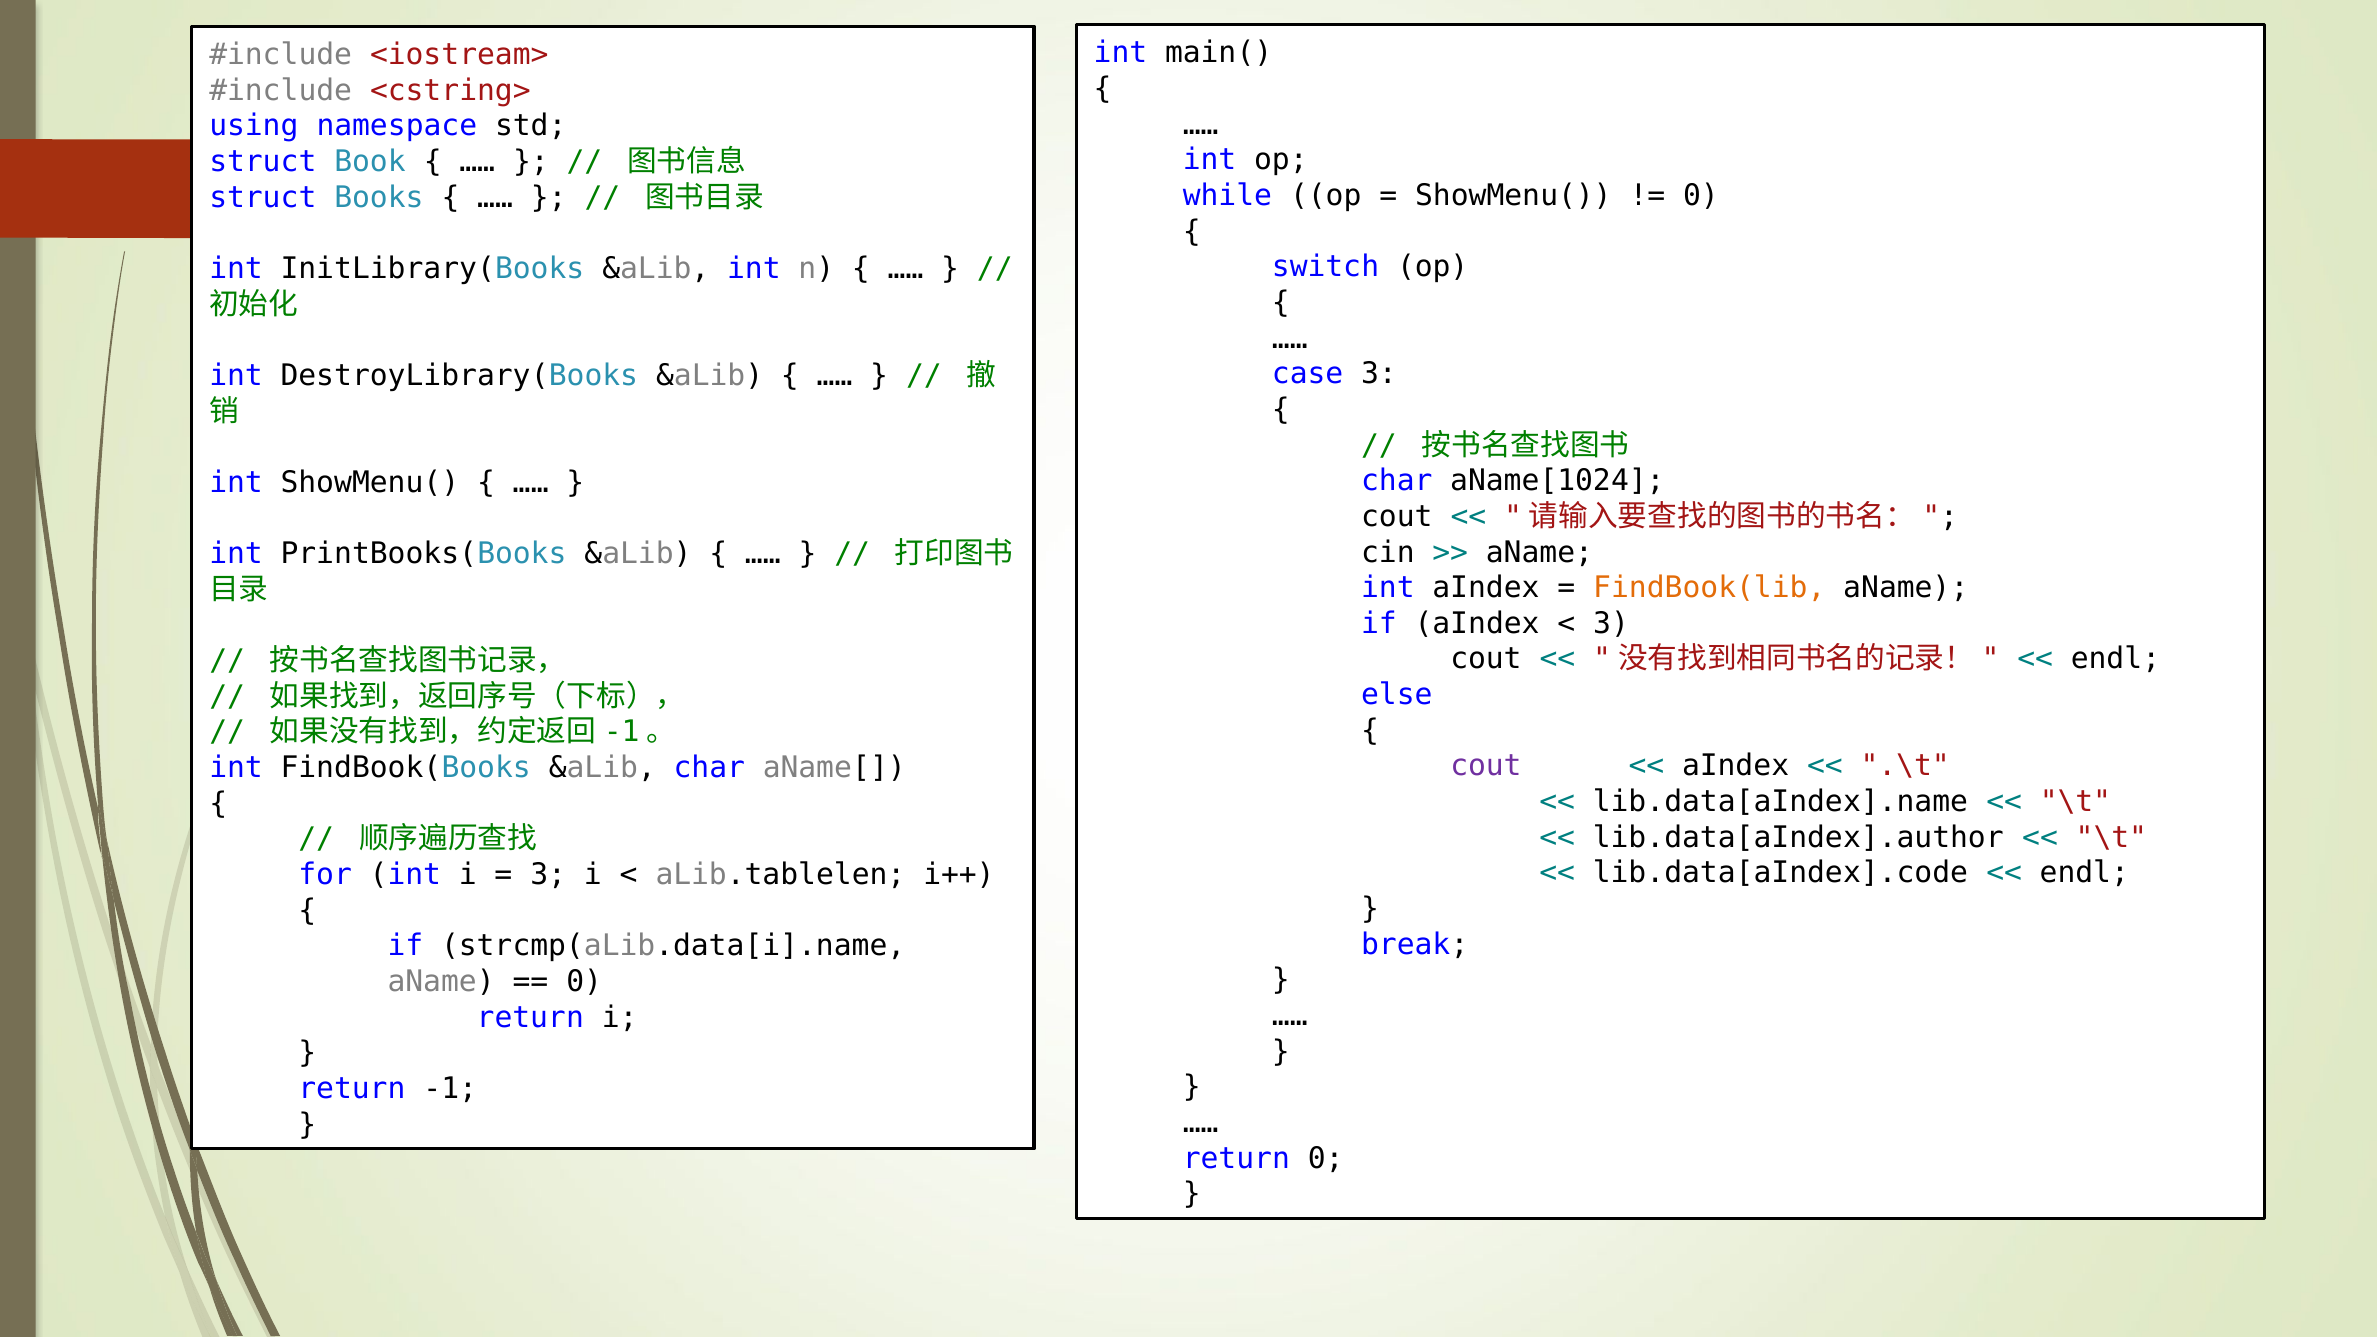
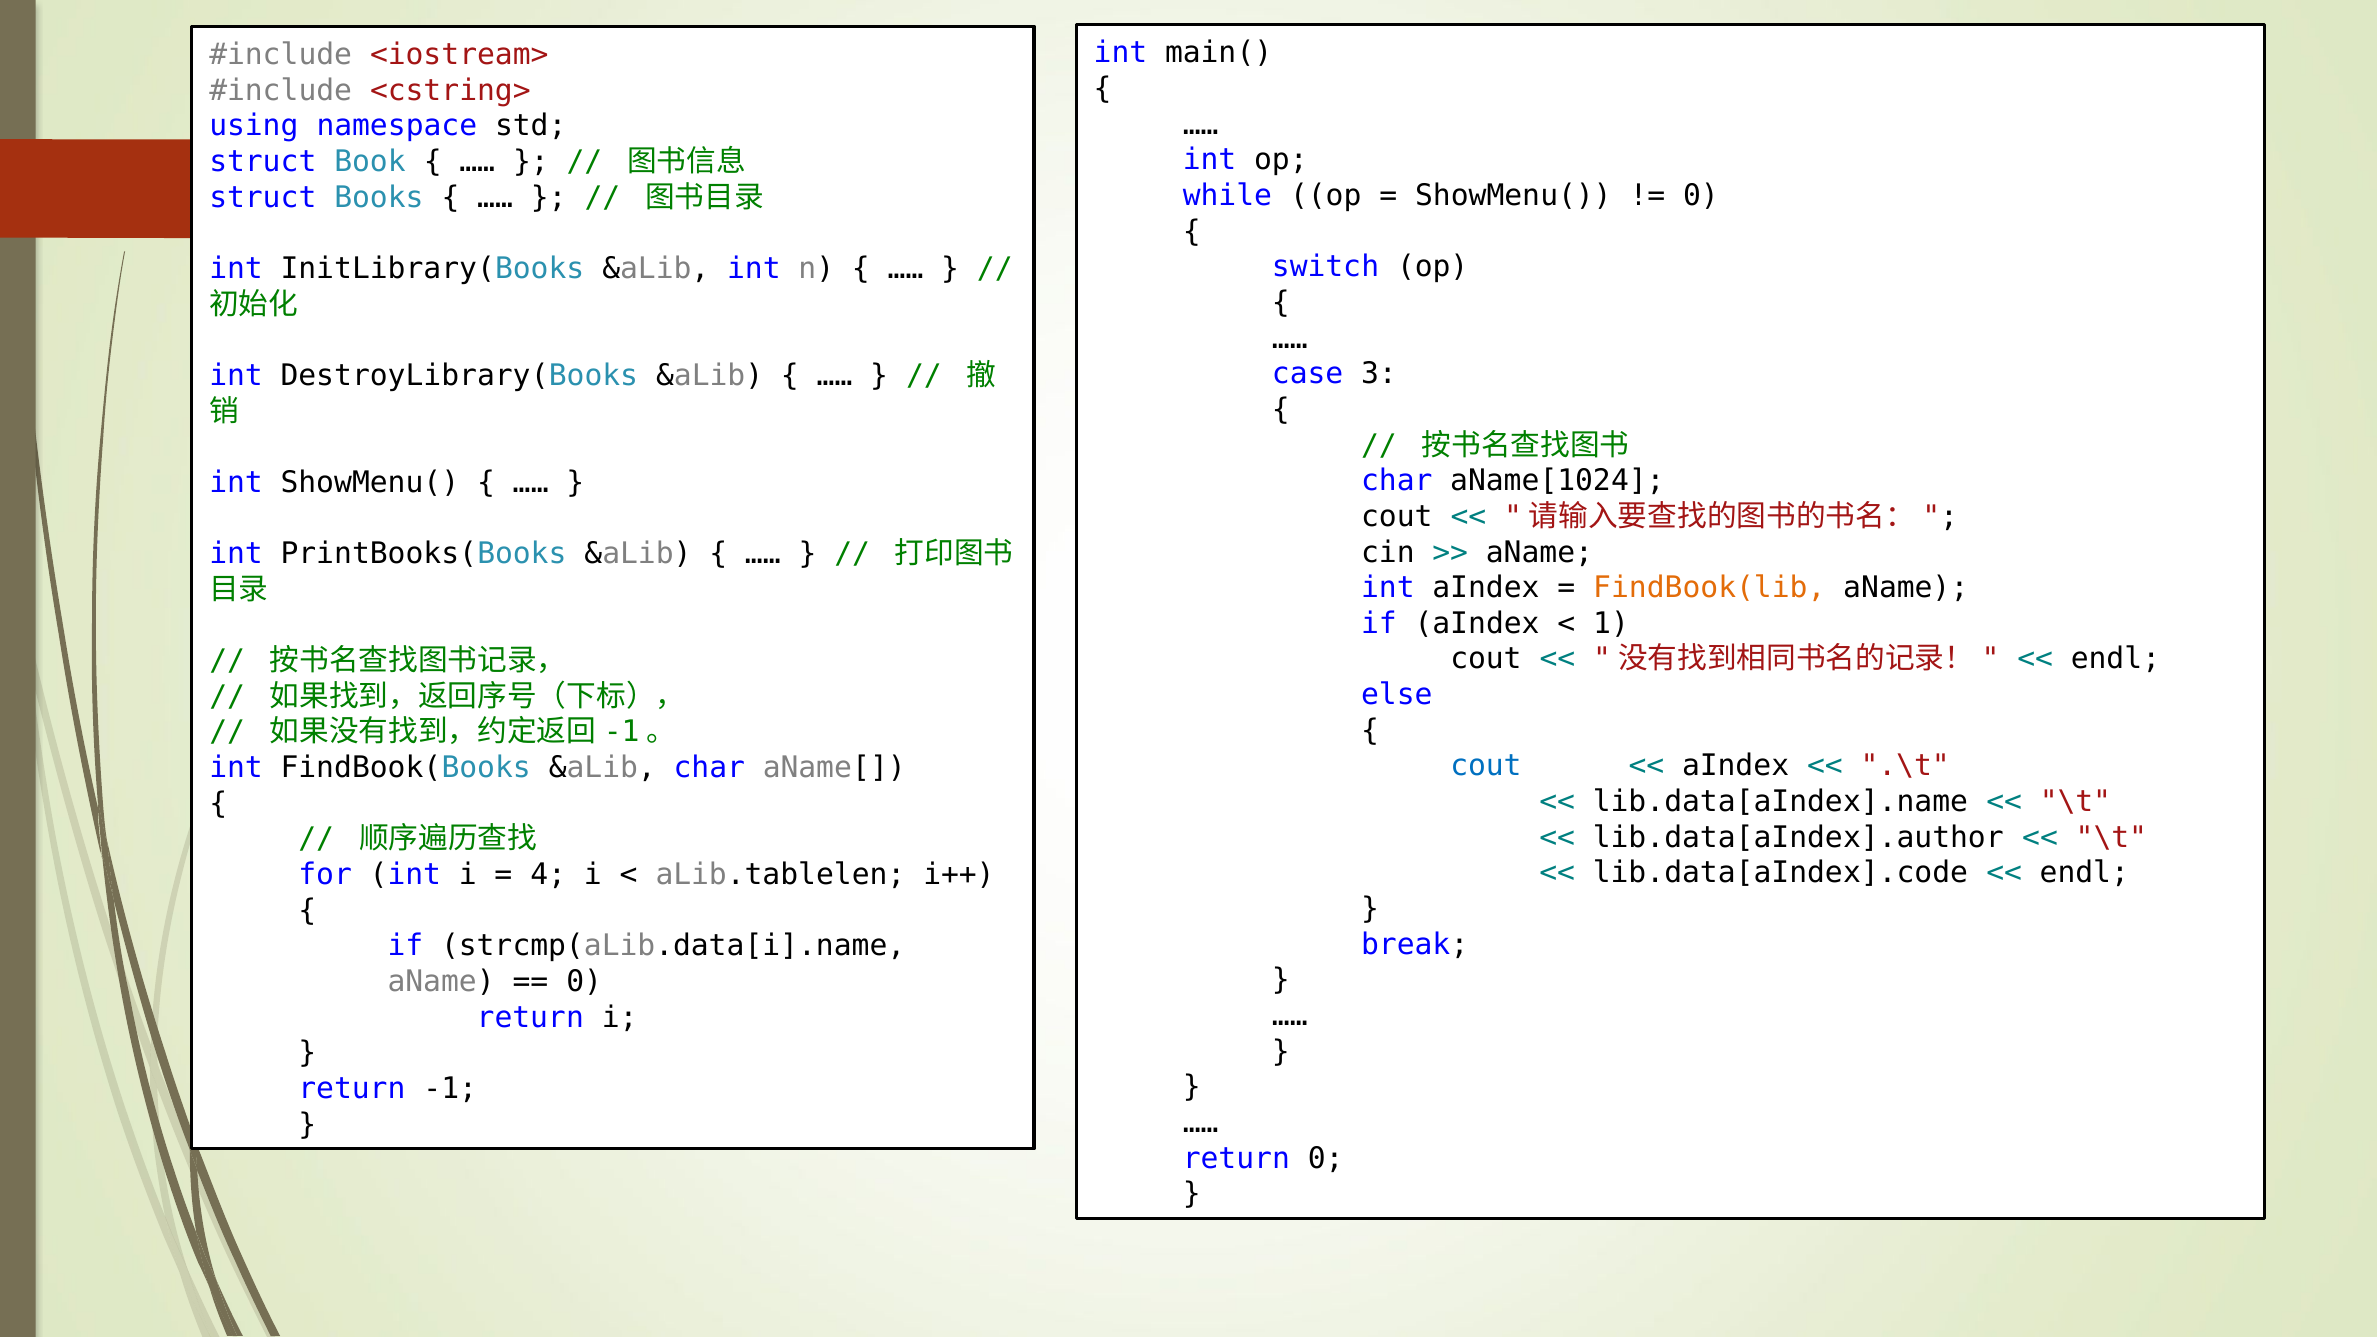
3: 3 -> 1 (1611, 624)
cout colour: purple -> blue (1486, 766)
3: 3 -> 4 (548, 875)
